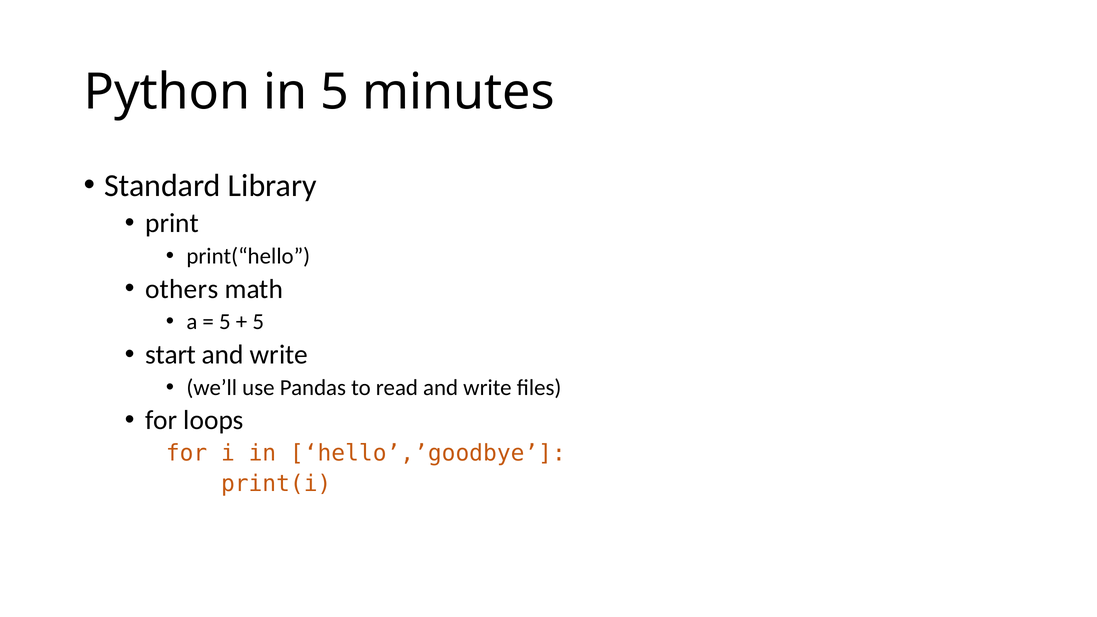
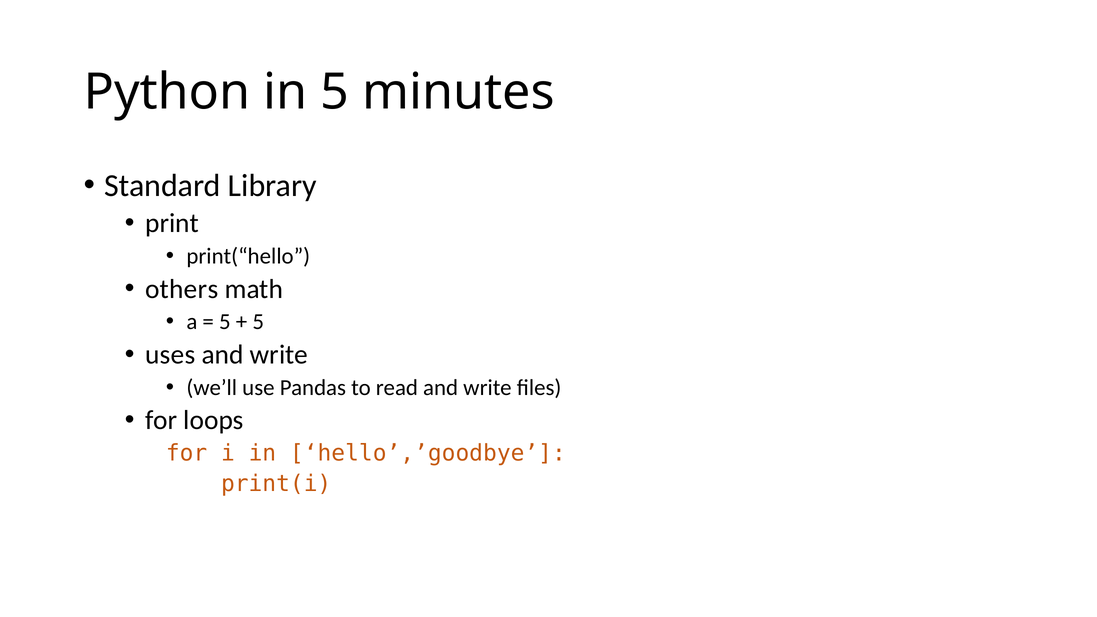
start: start -> uses (170, 355)
